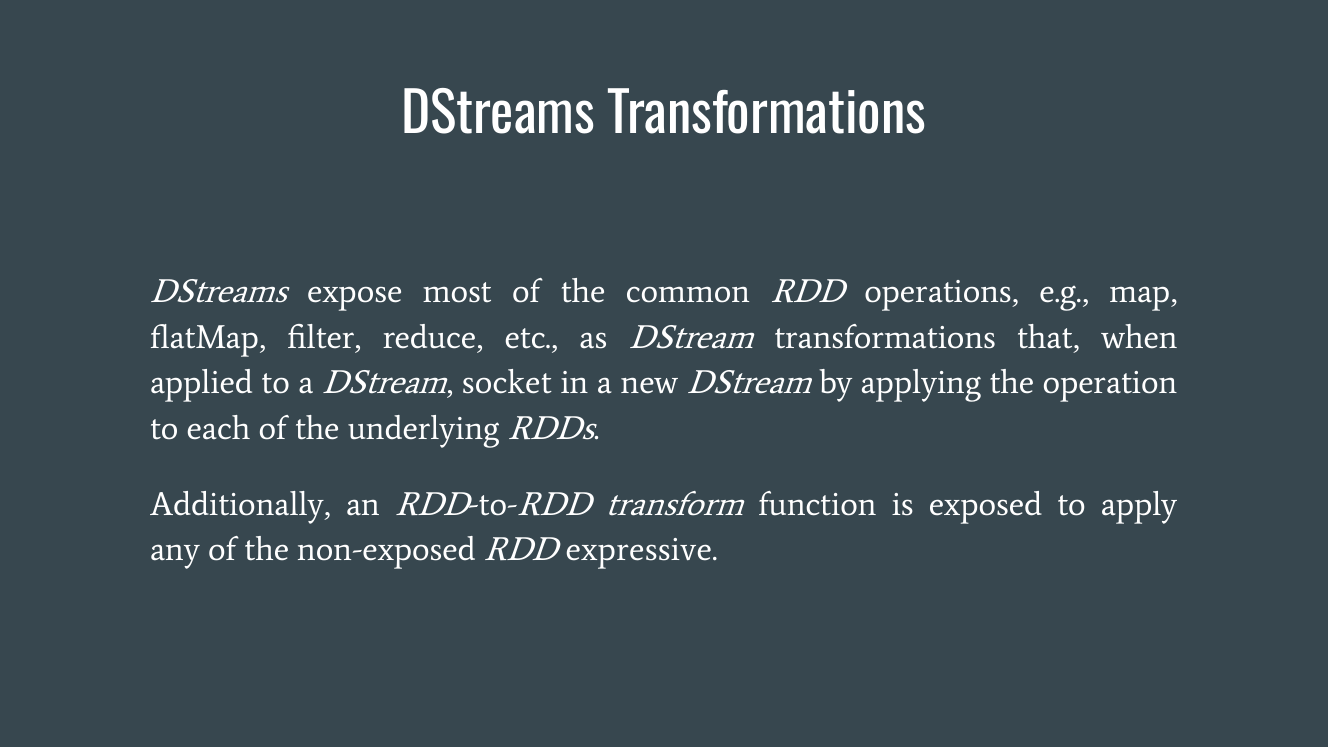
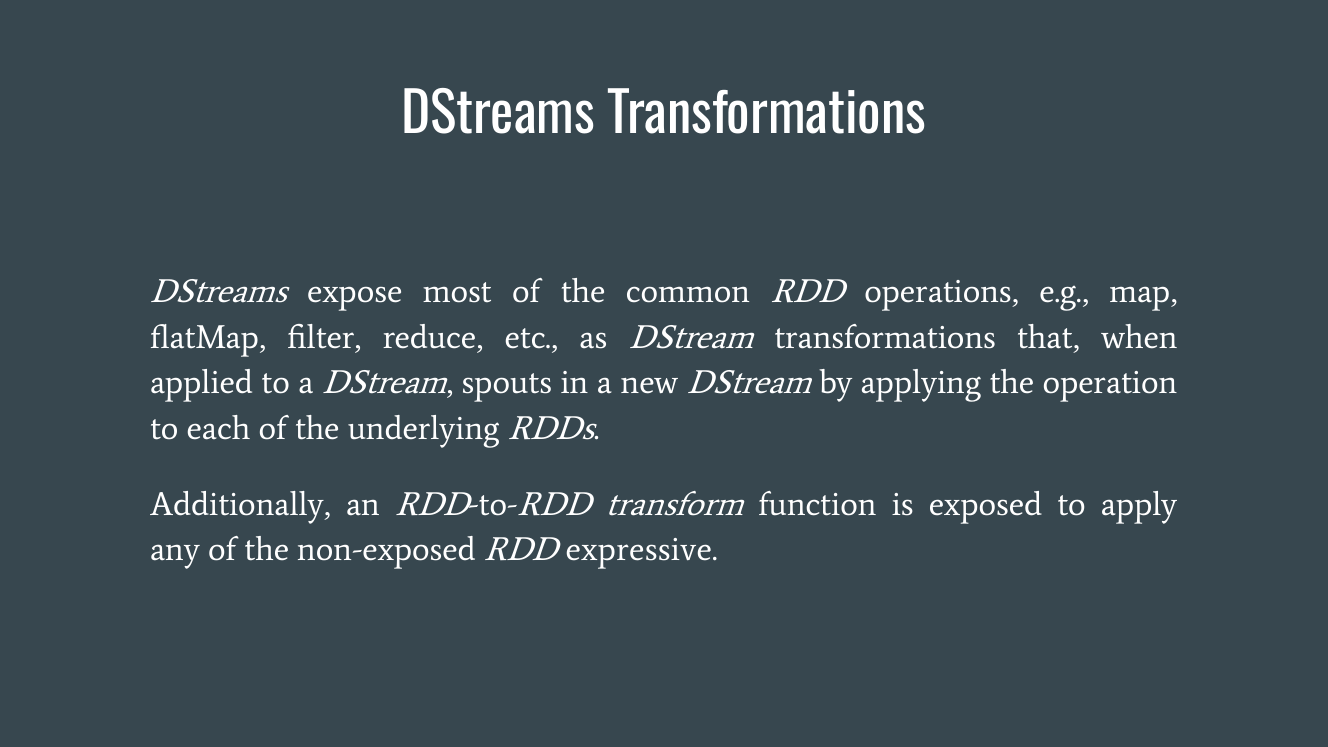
socket: socket -> spouts (507, 383)
